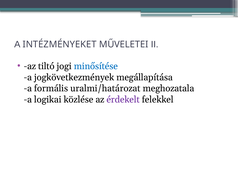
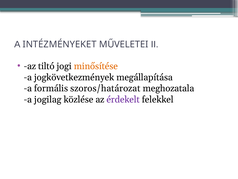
minősítése colour: blue -> orange (96, 66)
uralmi/határozat: uralmi/határozat -> szoros/határozat (105, 88)
logikai: logikai -> jogilag (48, 99)
